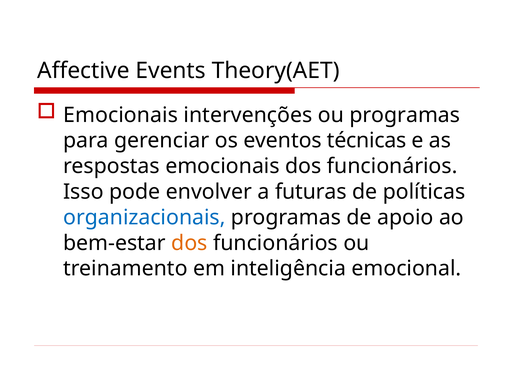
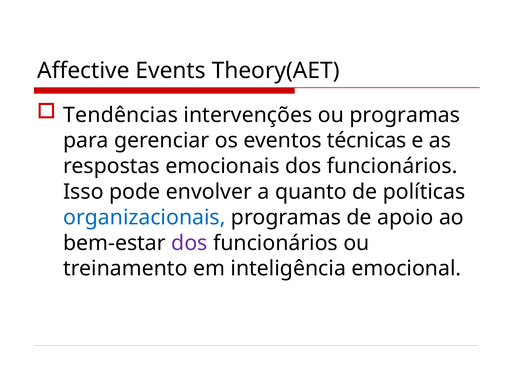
Emocionais: Emocionais -> Tendências (121, 115)
futuras: futuras -> quanto (311, 192)
dos colour: orange -> purple (189, 243)
